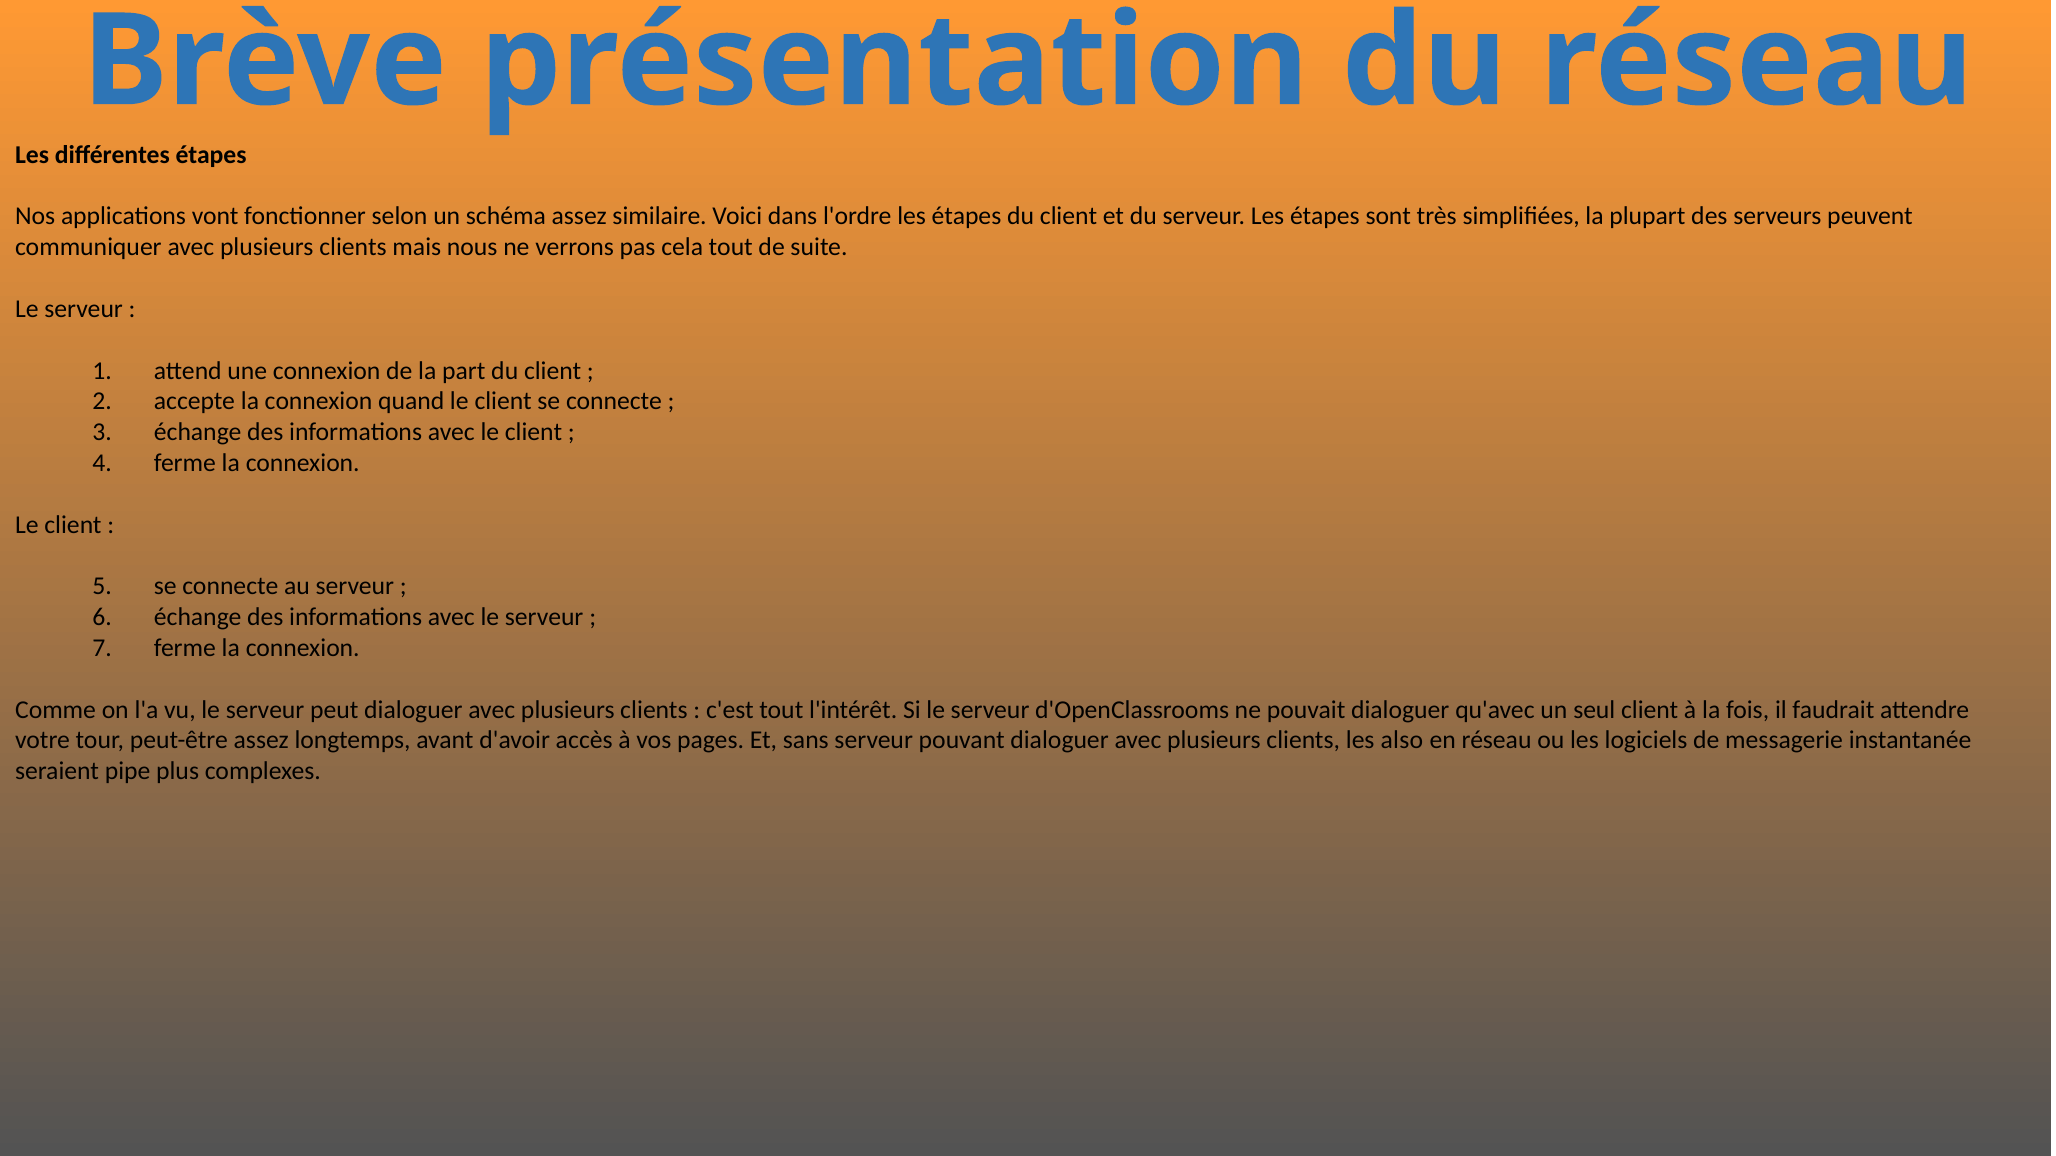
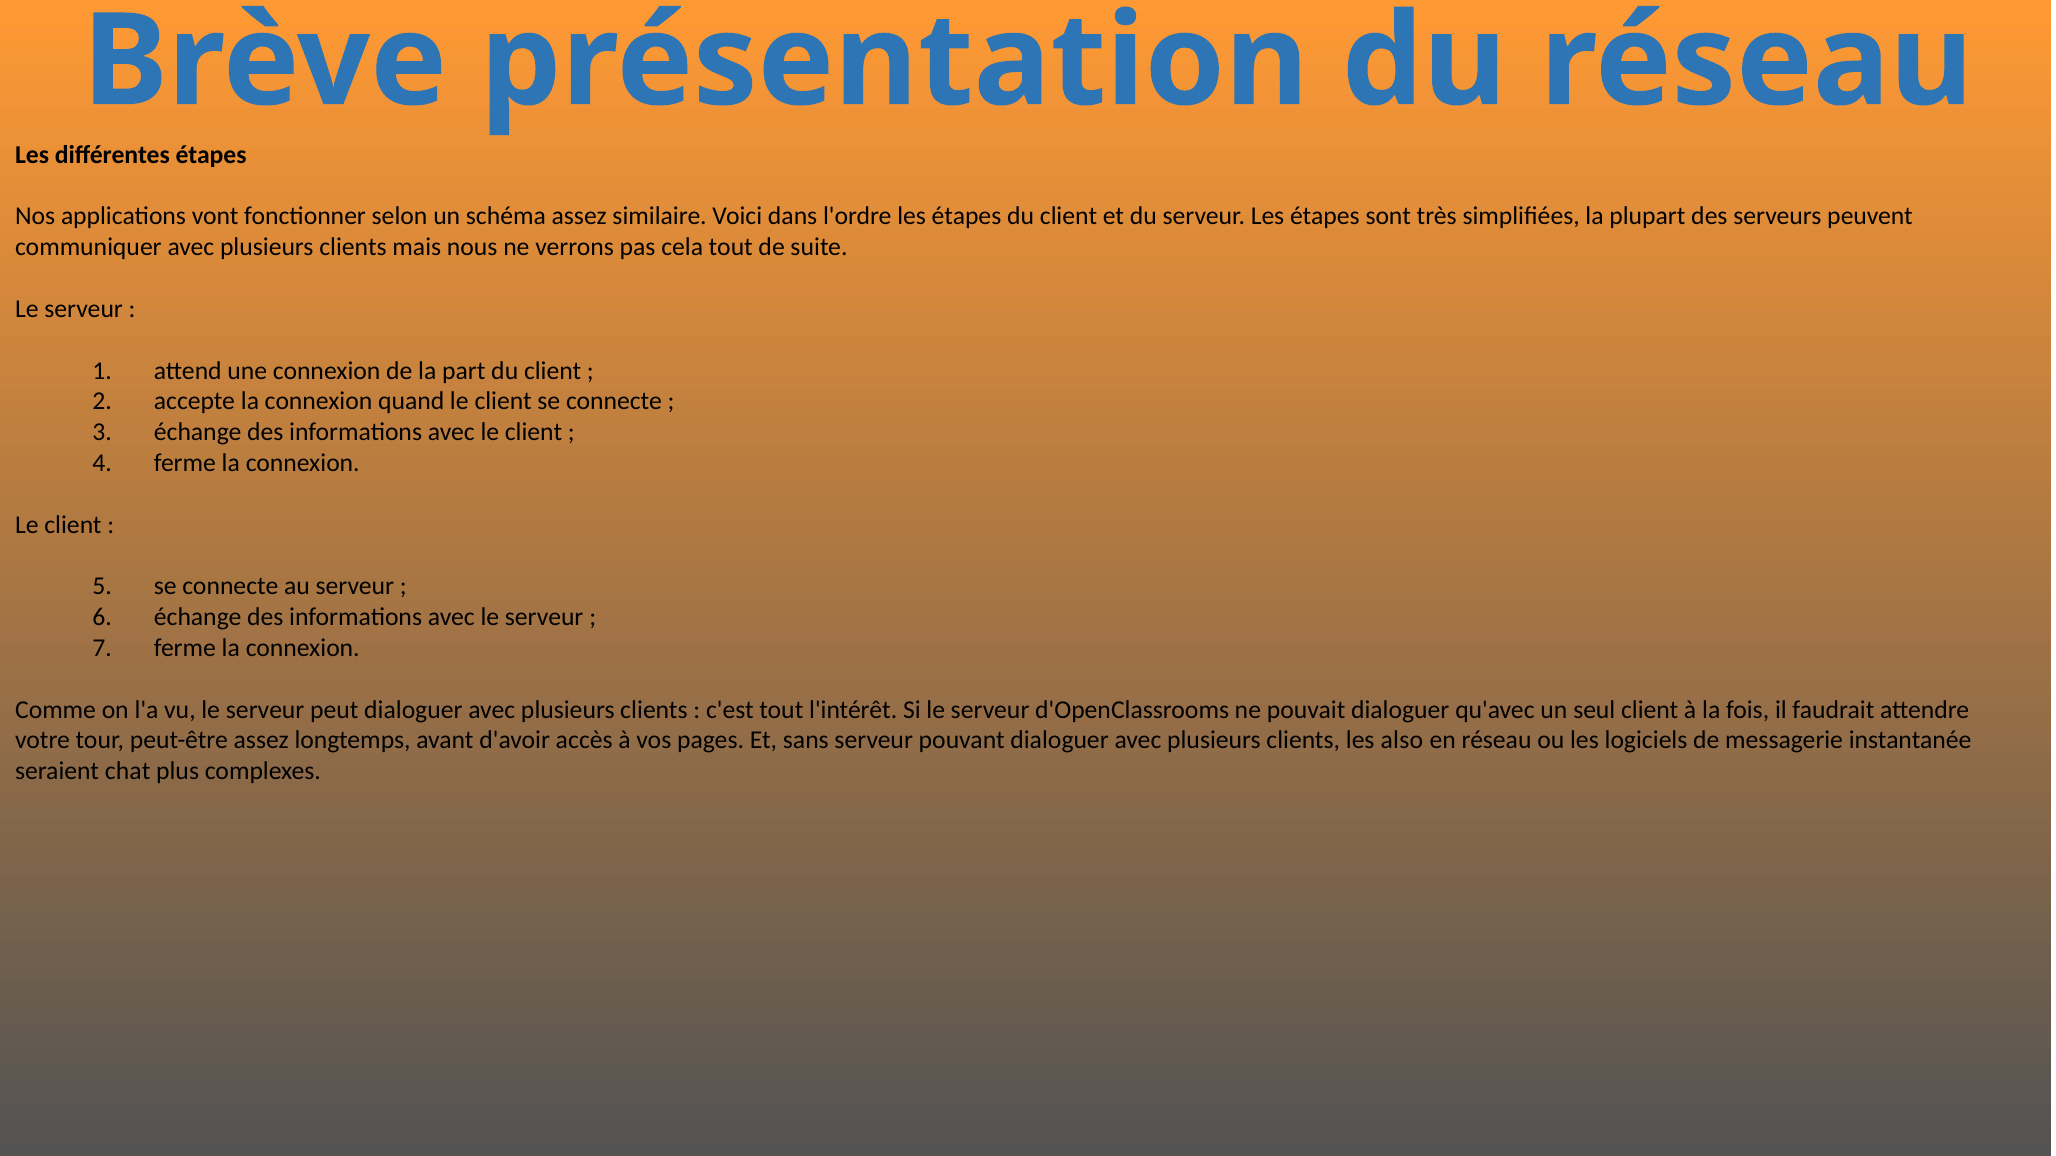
pipe: pipe -> chat (128, 772)
